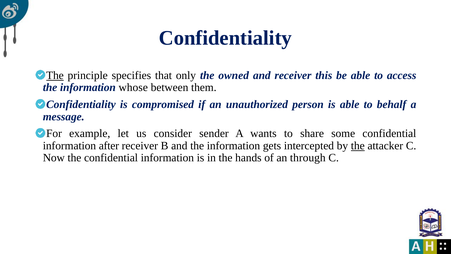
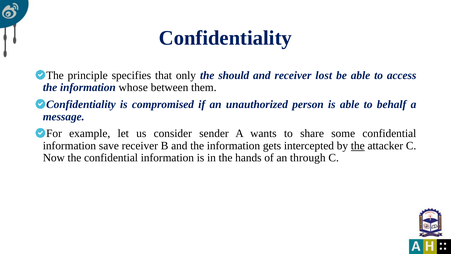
The underline: present -> none (55, 75)
owned: owned -> should (234, 75)
this: this -> lost (324, 75)
after: after -> save (109, 146)
